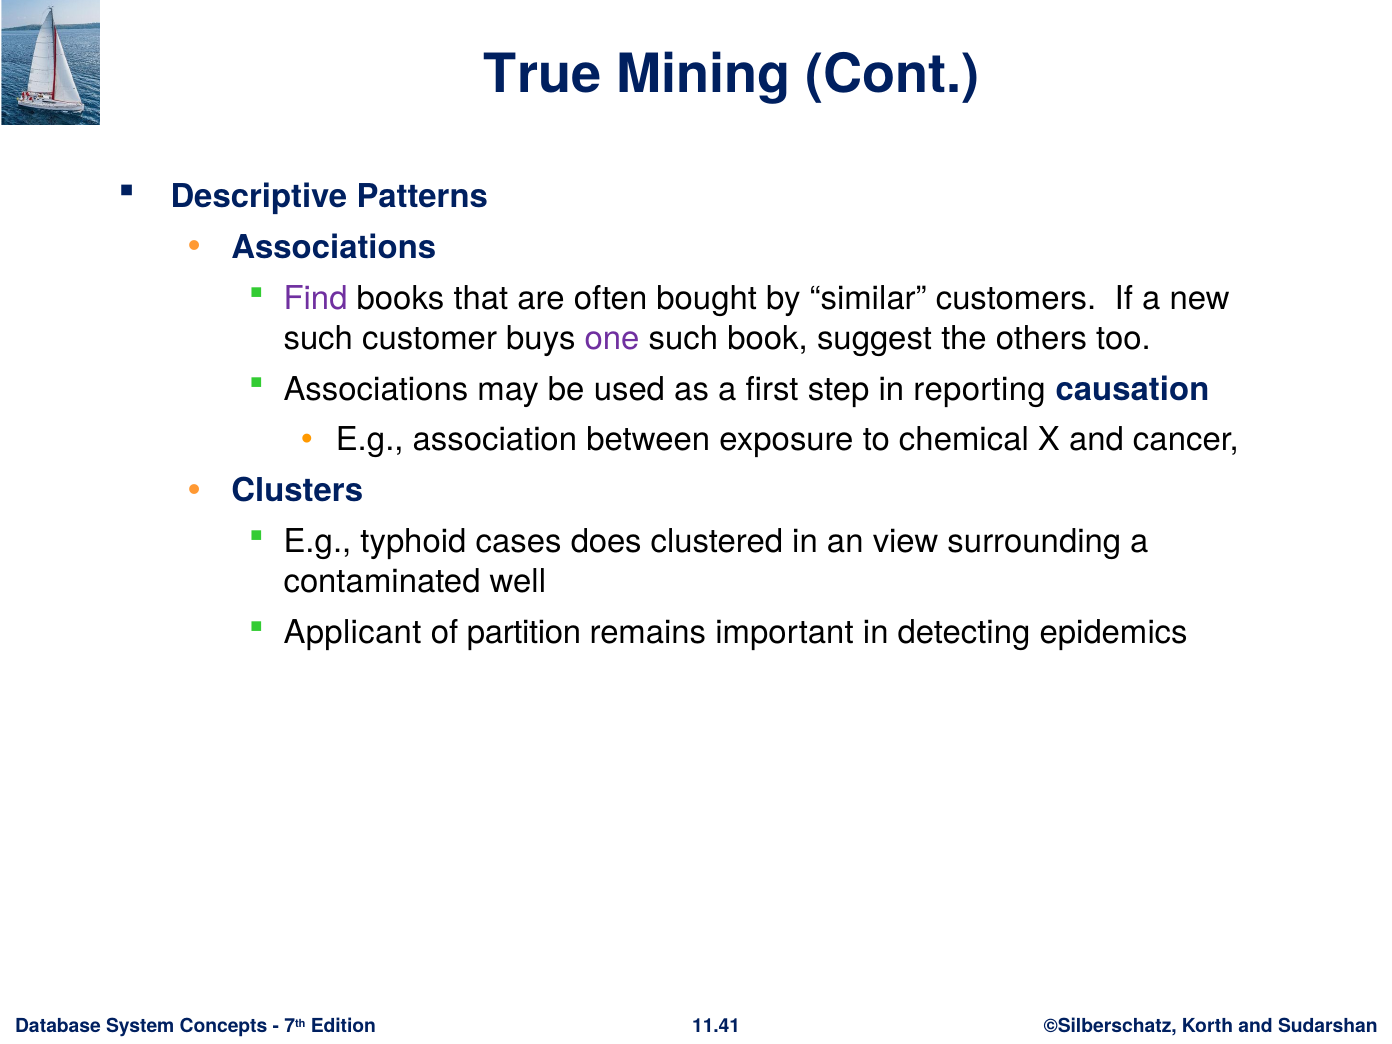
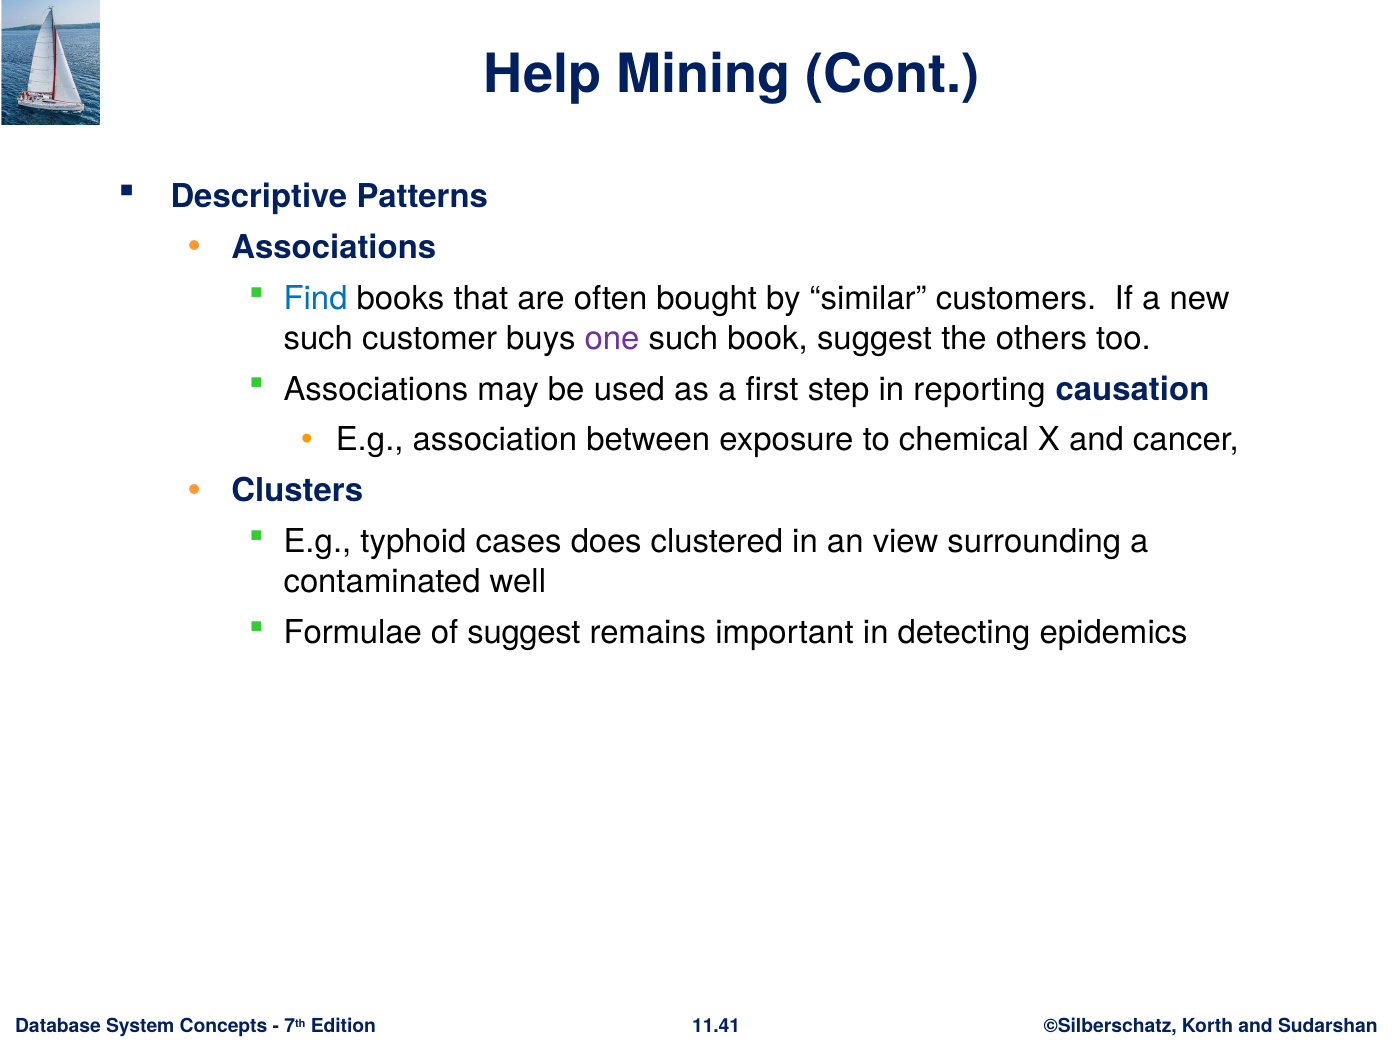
True: True -> Help (543, 75)
Find colour: purple -> blue (316, 299)
Applicant: Applicant -> Formulae (353, 632)
of partition: partition -> suggest (524, 632)
